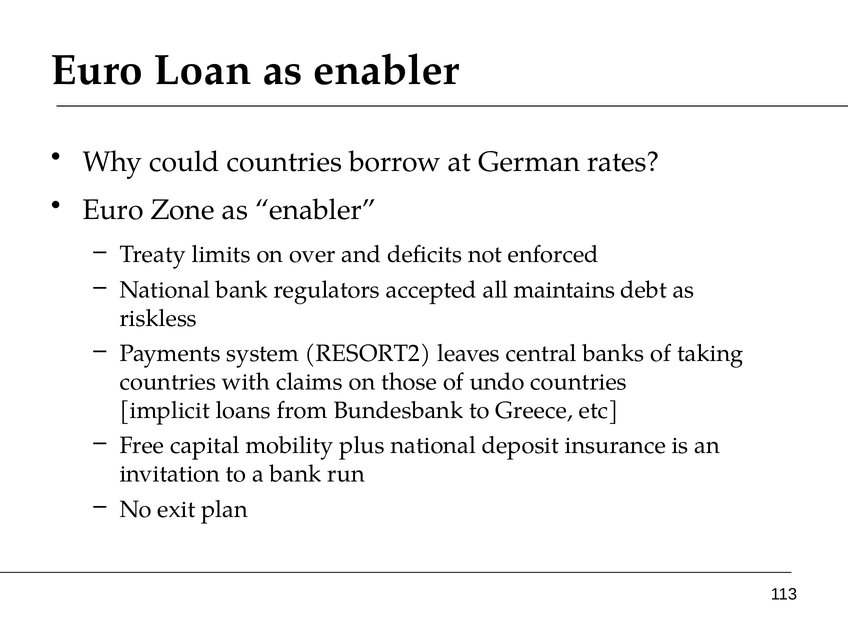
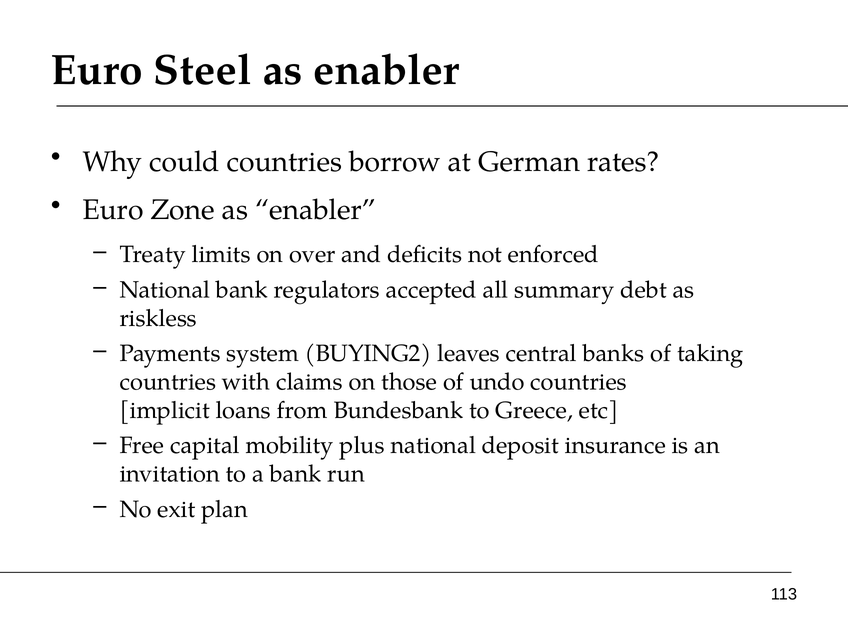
Loan: Loan -> Steel (203, 70)
maintains: maintains -> summary (564, 290)
RESORT2: RESORT2 -> BUYING2 (368, 354)
